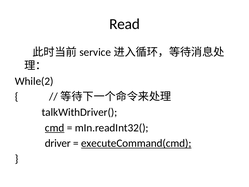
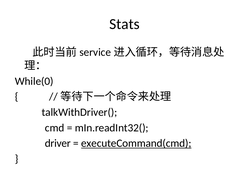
Read: Read -> Stats (124, 24)
While(2: While(2 -> While(0 (34, 81)
cmd underline: present -> none (55, 128)
